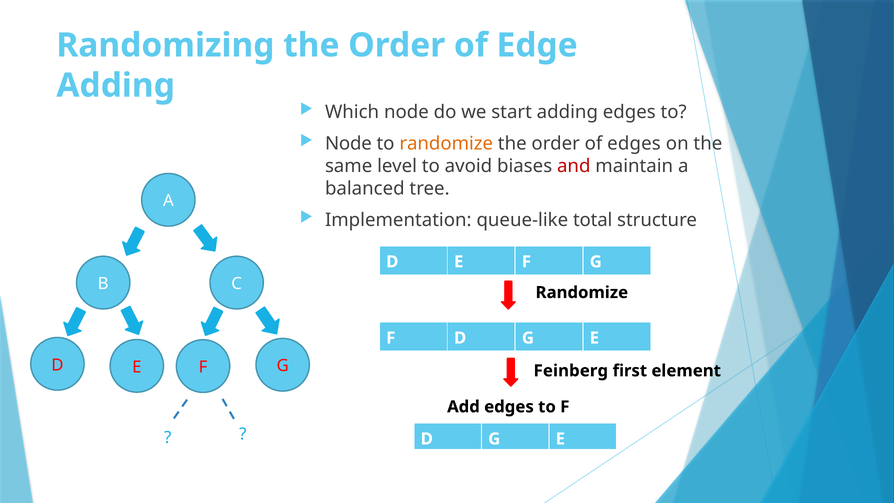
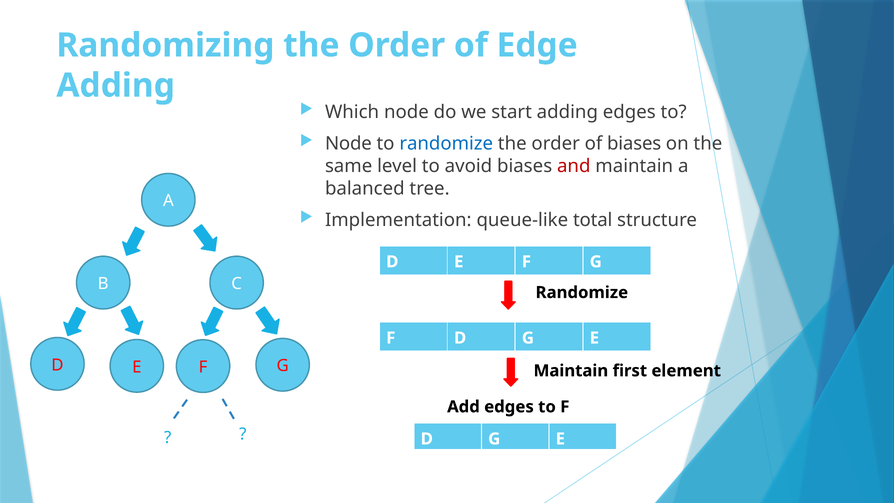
randomize colour: orange -> blue (446, 144)
of edges: edges -> biases (634, 144)
Feinberg: Feinberg -> Maintain (571, 371)
